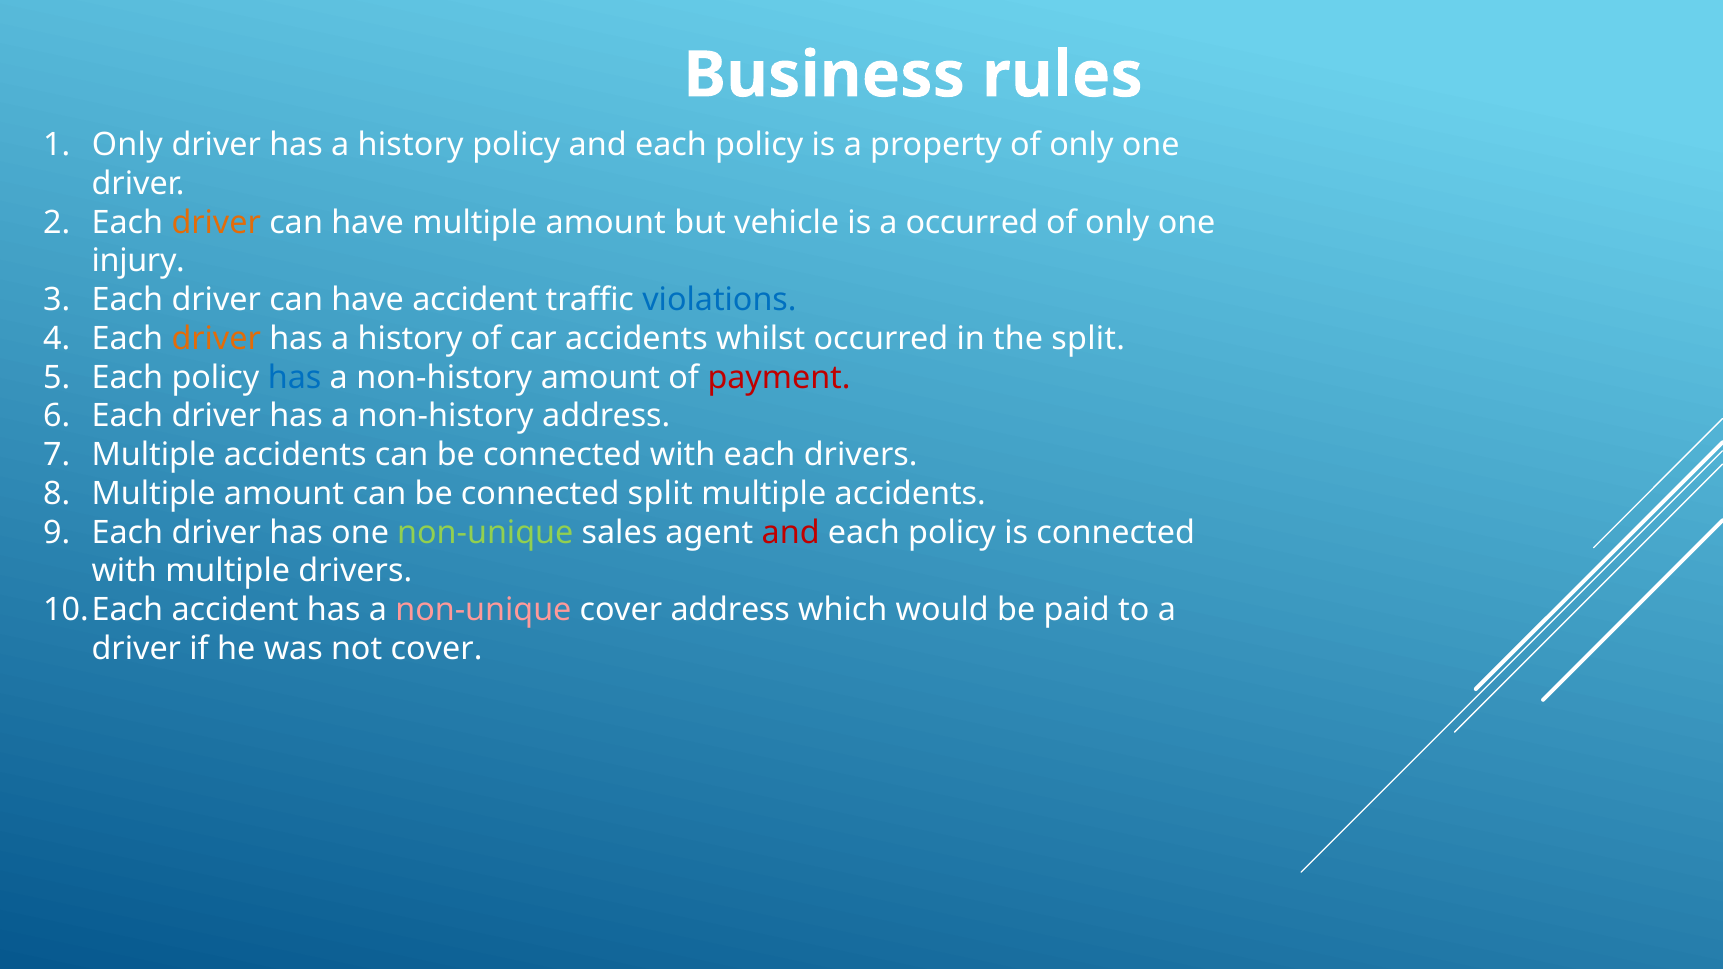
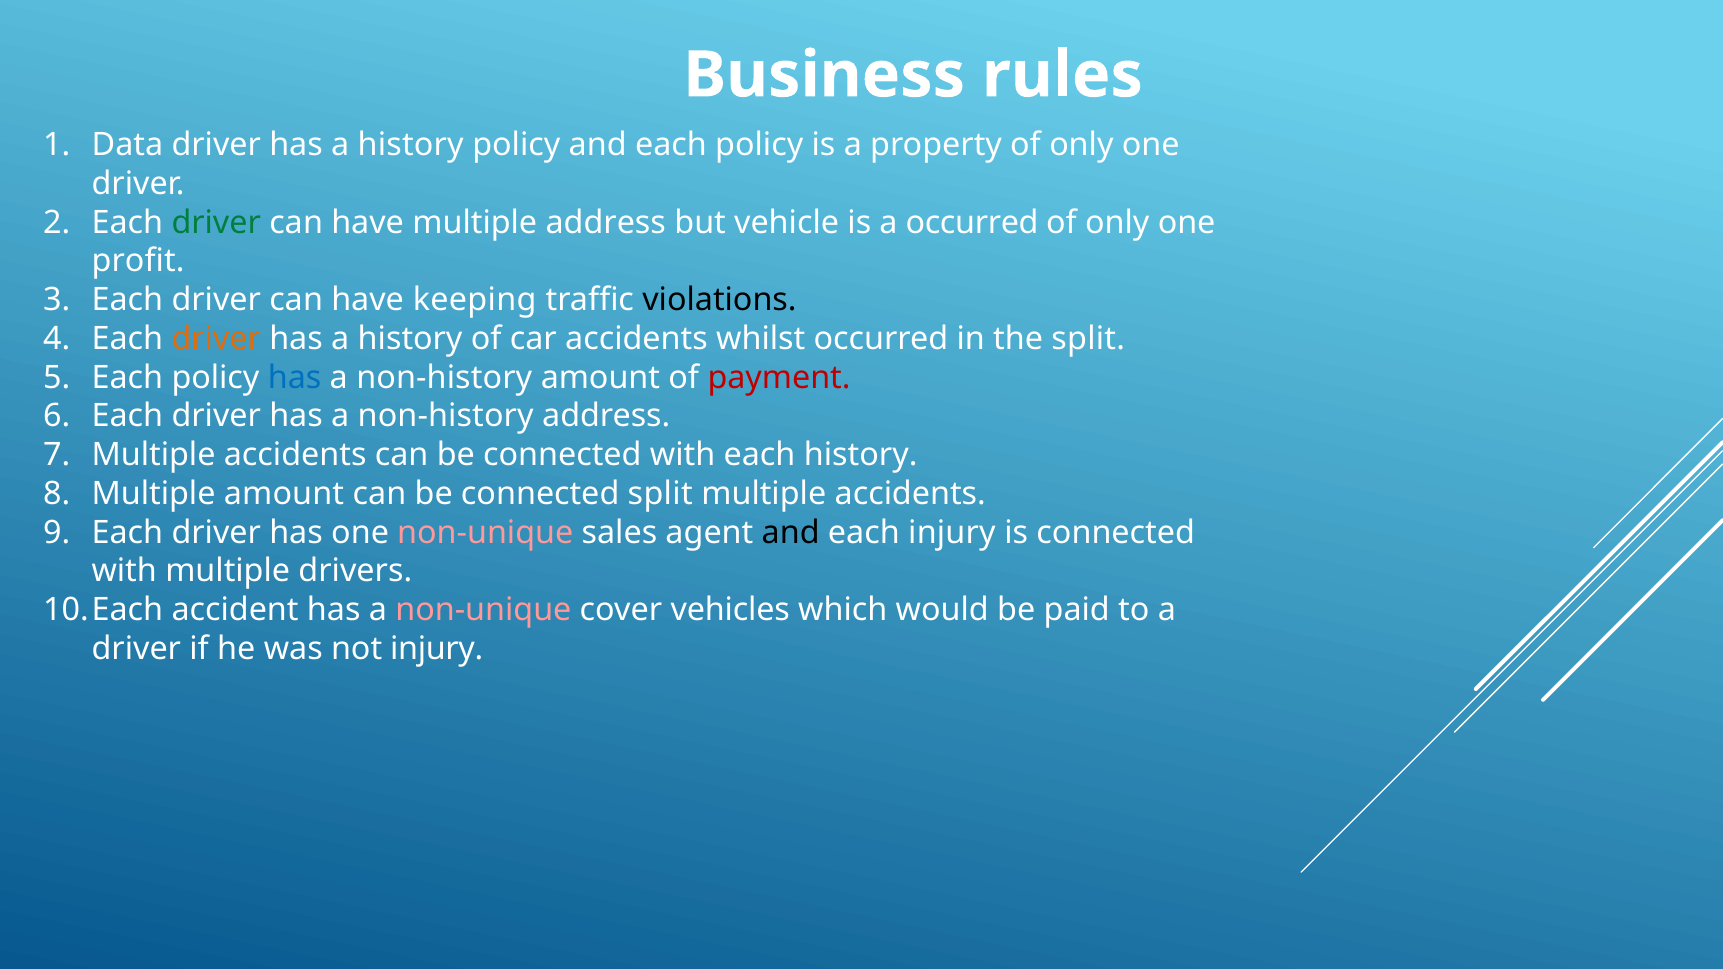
Only: Only -> Data (127, 145)
driver colour: orange -> green (216, 222)
have multiple amount: amount -> address (606, 222)
injury: injury -> profit (138, 261)
have accident: accident -> keeping (475, 300)
violations colour: blue -> black (719, 300)
each drivers: drivers -> history (861, 455)
non-unique colour: light green -> pink (485, 533)
and colour: red -> black (791, 533)
policy: policy -> injury (952, 533)
cover address: address -> vehicles (730, 610)
not cover: cover -> injury (437, 649)
